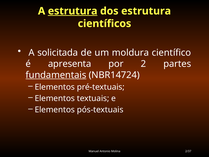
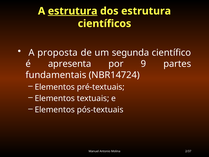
solicitada: solicitada -> proposta (58, 53)
moldura: moldura -> segunda (130, 53)
2: 2 -> 9 (143, 64)
fundamentais underline: present -> none (56, 75)
